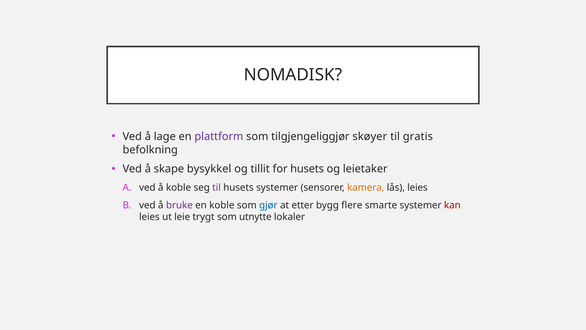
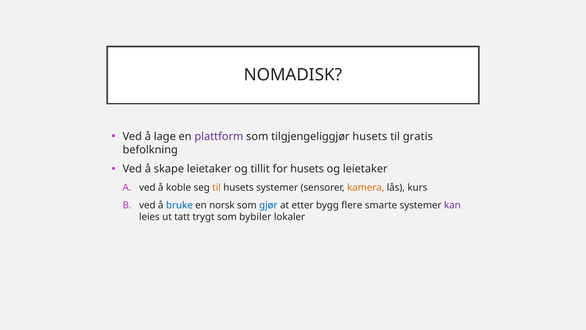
tilgjengeliggjør skøyer: skøyer -> husets (370, 136)
skape bysykkel: bysykkel -> leietaker (209, 169)
til colour: purple -> orange (217, 187)
lås leies: leies -> kurs (417, 187)
bruke colour: purple -> blue (179, 205)
en koble: koble -> norsk (222, 205)
kan colour: red -> purple (452, 205)
leie: leie -> tatt (182, 217)
utnytte: utnytte -> bybiler (255, 217)
